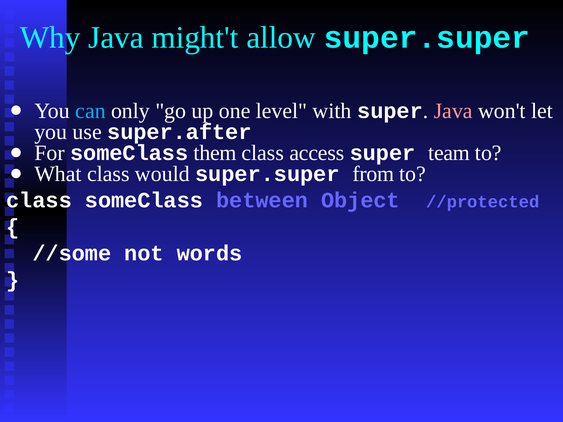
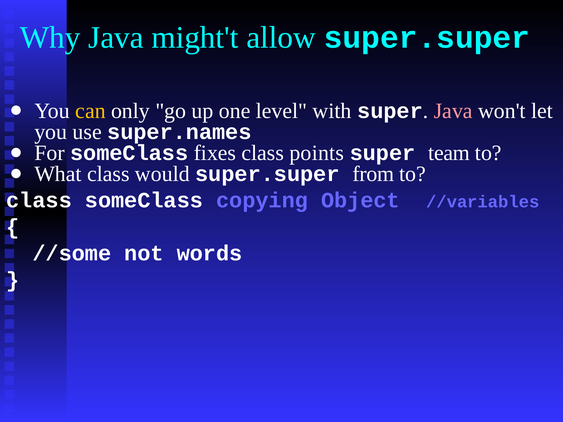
can colour: light blue -> yellow (90, 111)
super.after: super.after -> super.names (179, 132)
them: them -> fixes (215, 153)
access: access -> points (317, 153)
between: between -> copying (262, 200)
//protected: //protected -> //variables (483, 202)
